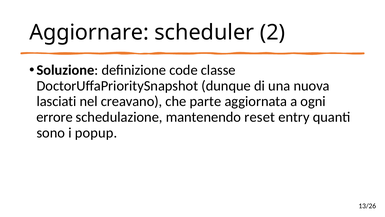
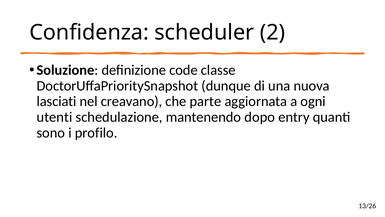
Aggiornare: Aggiornare -> Confidenza (89, 32)
errore: errore -> utenti (54, 117)
reset: reset -> dopo (260, 117)
popup: popup -> profilo (96, 132)
